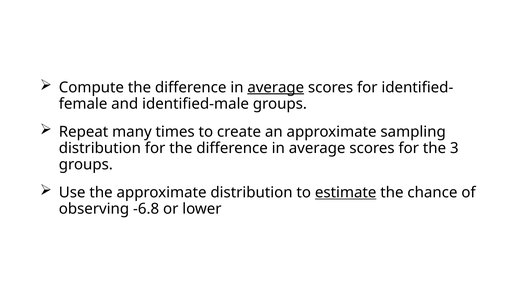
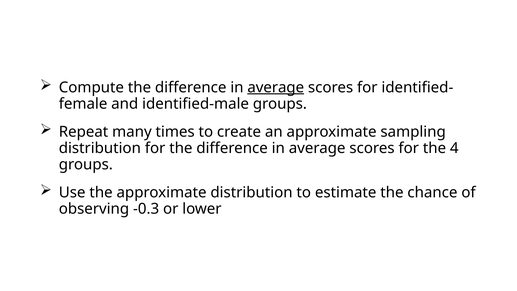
3: 3 -> 4 (454, 148)
estimate underline: present -> none (346, 192)
-6.8: -6.8 -> -0.3 (146, 209)
